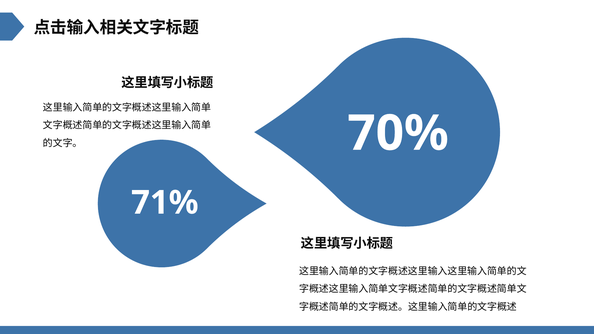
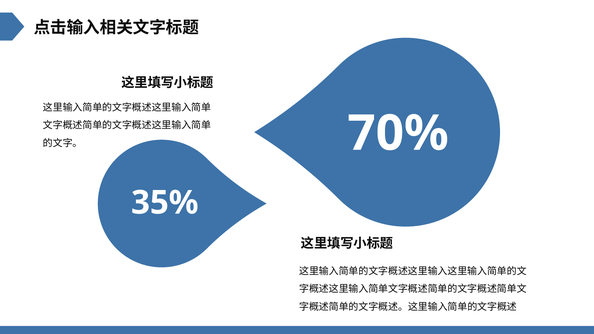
71%: 71% -> 35% (165, 203)
